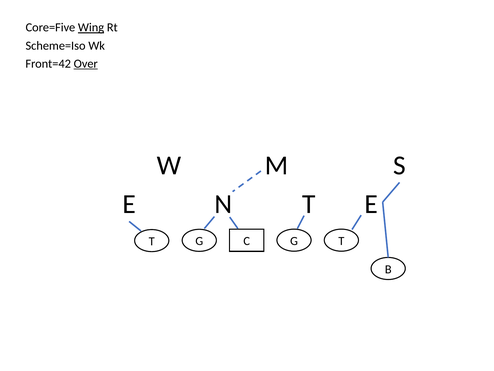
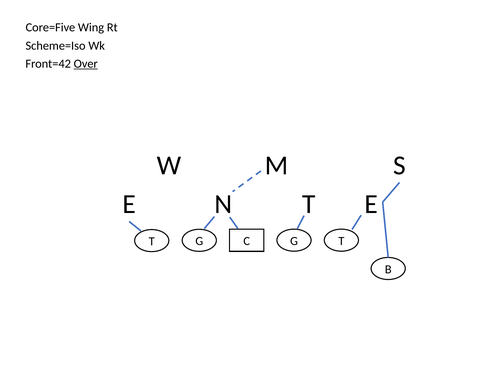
Wing underline: present -> none (91, 27)
